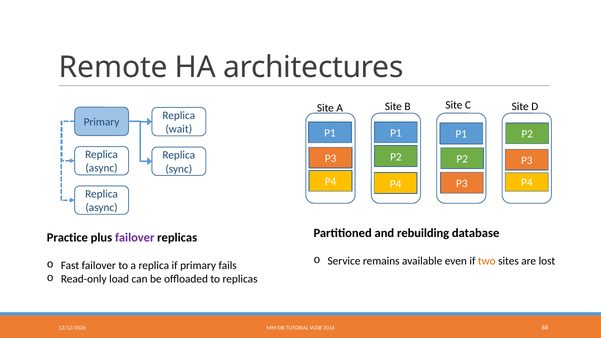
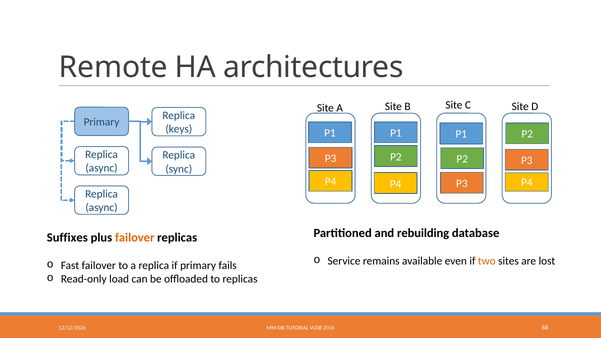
wait: wait -> keys (179, 129)
Practice: Practice -> Suffixes (67, 238)
failover colour: purple -> orange (135, 238)
